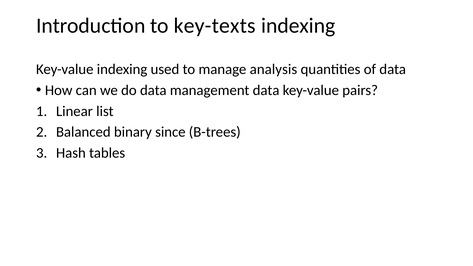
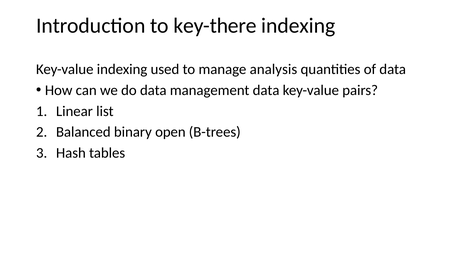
key-texts: key-texts -> key-there (215, 26)
since: since -> open (170, 132)
